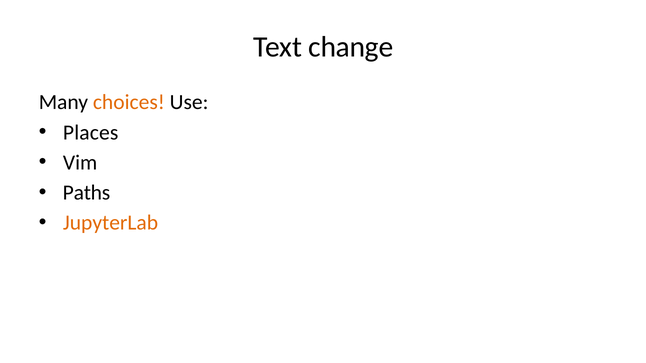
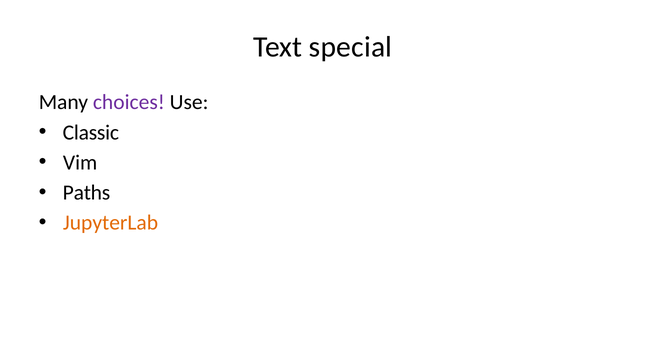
change: change -> special (351, 47)
choices colour: orange -> purple (129, 102)
Places: Places -> Classic (91, 133)
